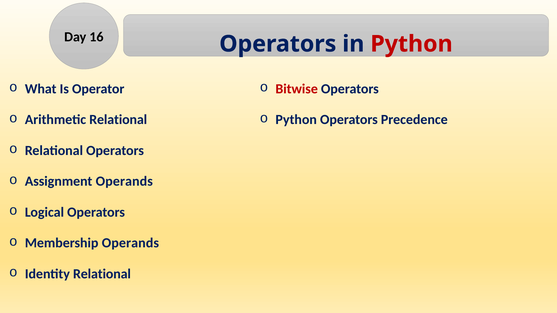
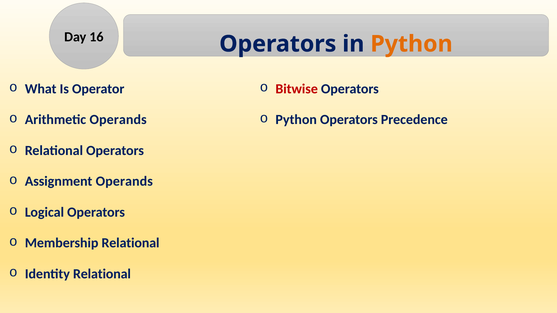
Python colour: red -> orange (412, 44)
Arithmetic Relational: Relational -> Operands (118, 120)
Membership Operands: Operands -> Relational (131, 243)
